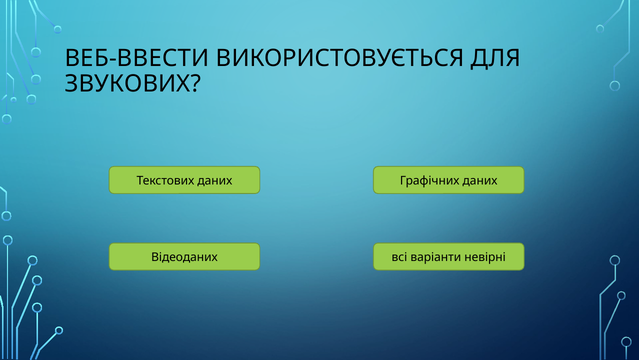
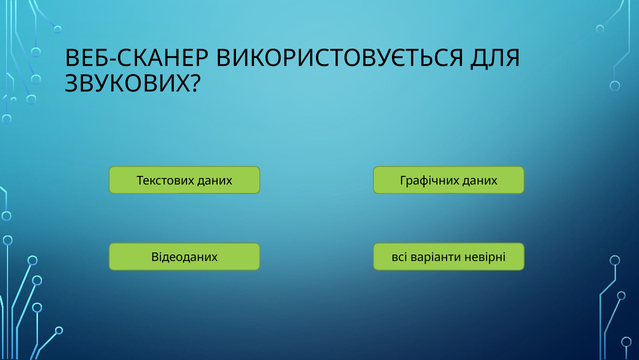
ВЕБ-ВВЕСТИ: ВЕБ-ВВЕСТИ -> ВЕБ-СКАНЕР (137, 58)
